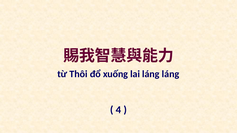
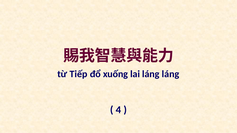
Thôi: Thôi -> Tiếp (78, 74)
